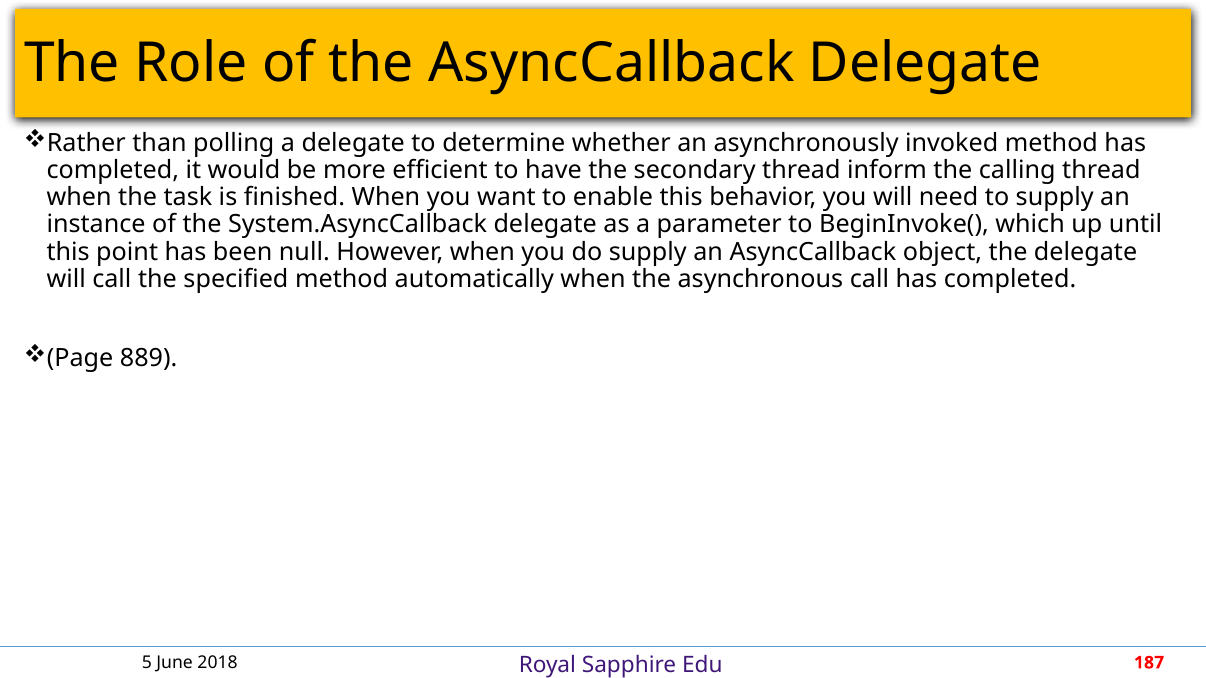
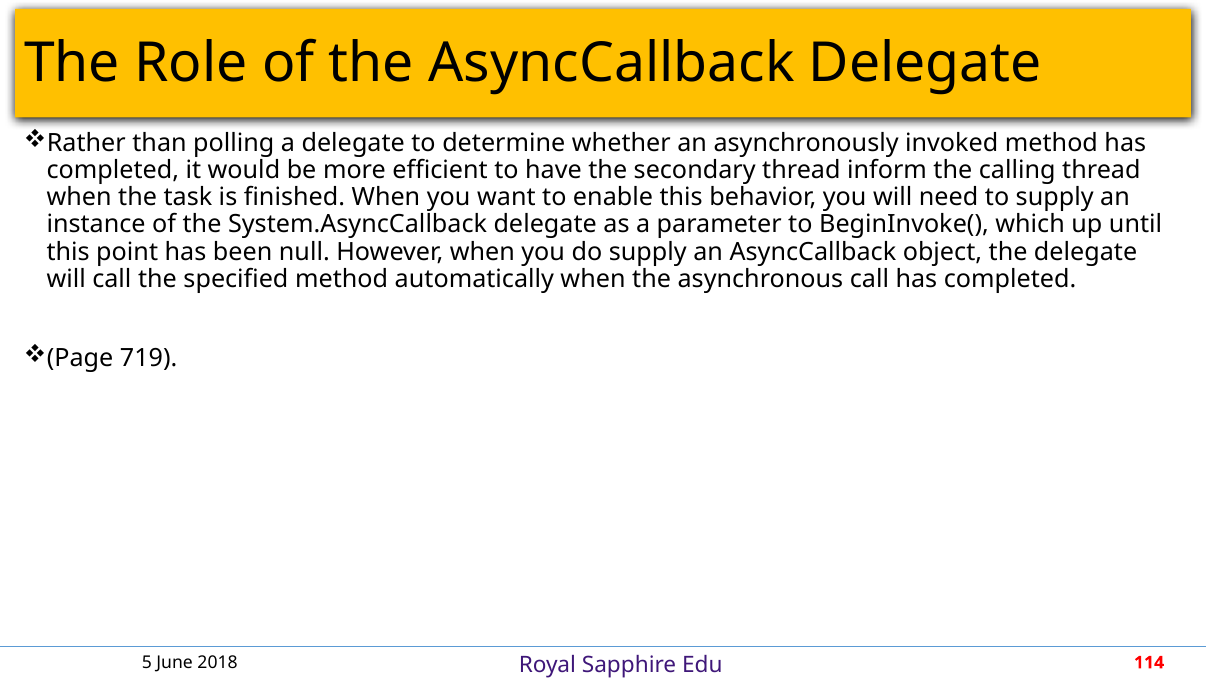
889: 889 -> 719 (149, 358)
187: 187 -> 114 (1149, 663)
